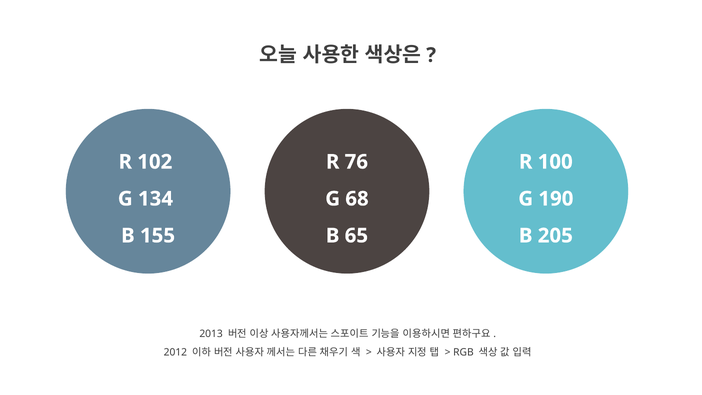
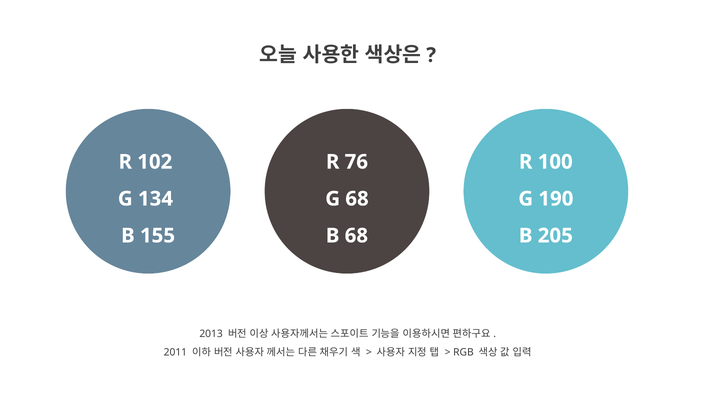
B 65: 65 -> 68 (356, 236)
2012: 2012 -> 2011 (175, 352)
